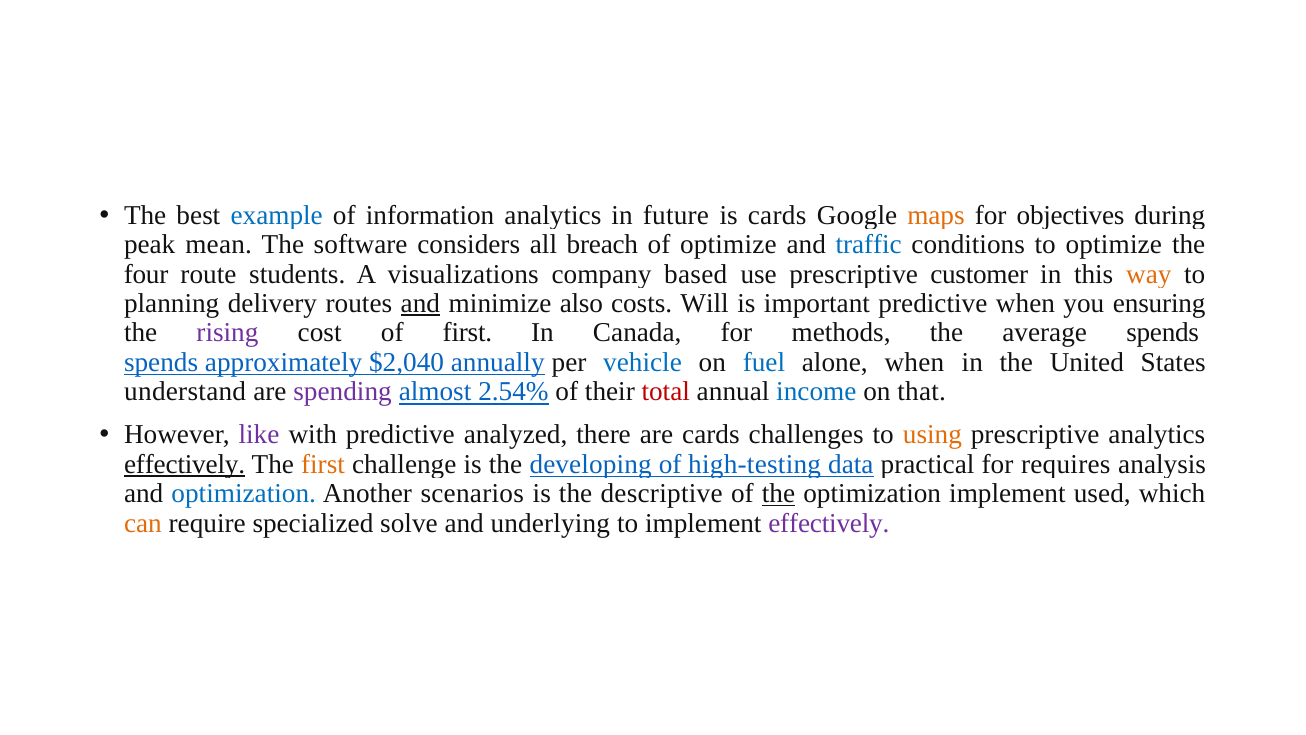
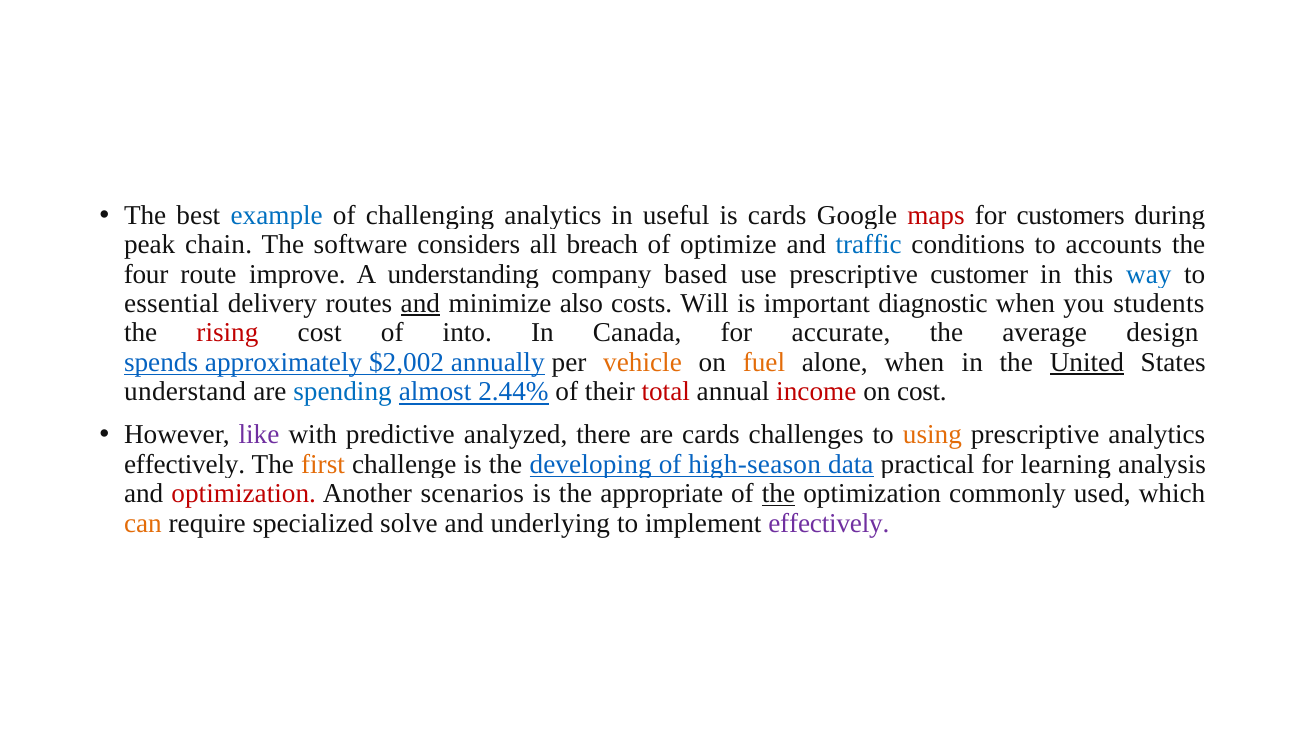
information: information -> challenging (430, 215)
future: future -> useful (676, 215)
maps colour: orange -> red (936, 215)
objectives: objectives -> customers (1071, 215)
mean: mean -> chain (219, 244)
to optimize: optimize -> accounts (1114, 244)
students: students -> improve (297, 274)
visualizations: visualizations -> understanding (463, 274)
way colour: orange -> blue (1149, 274)
planning: planning -> essential (172, 303)
important predictive: predictive -> diagnostic (933, 303)
ensuring: ensuring -> students (1159, 303)
rising colour: purple -> red (227, 333)
of first: first -> into (467, 333)
methods: methods -> accurate (841, 333)
average spends: spends -> design (1162, 333)
$2,040: $2,040 -> $2,002 (407, 362)
vehicle colour: blue -> orange (643, 362)
fuel colour: blue -> orange (764, 362)
United underline: none -> present (1087, 362)
spending colour: purple -> blue (343, 392)
2.54%: 2.54% -> 2.44% (513, 392)
income colour: blue -> red (816, 392)
on that: that -> cost (922, 392)
effectively underline: present -> none (185, 464)
high-testing: high-testing -> high-season (755, 464)
requires: requires -> learning (1066, 464)
optimization colour: blue -> red (244, 493)
descriptive: descriptive -> appropriate (662, 493)
optimization implement: implement -> commonly (1007, 493)
